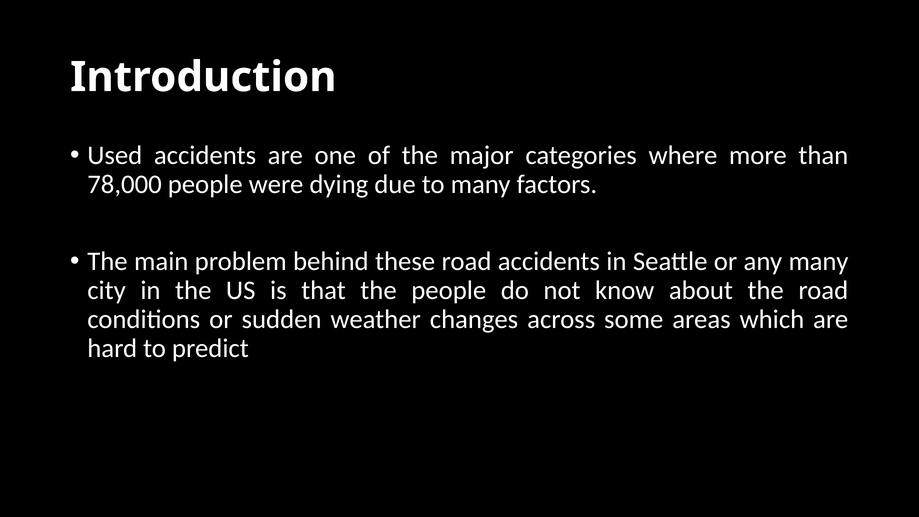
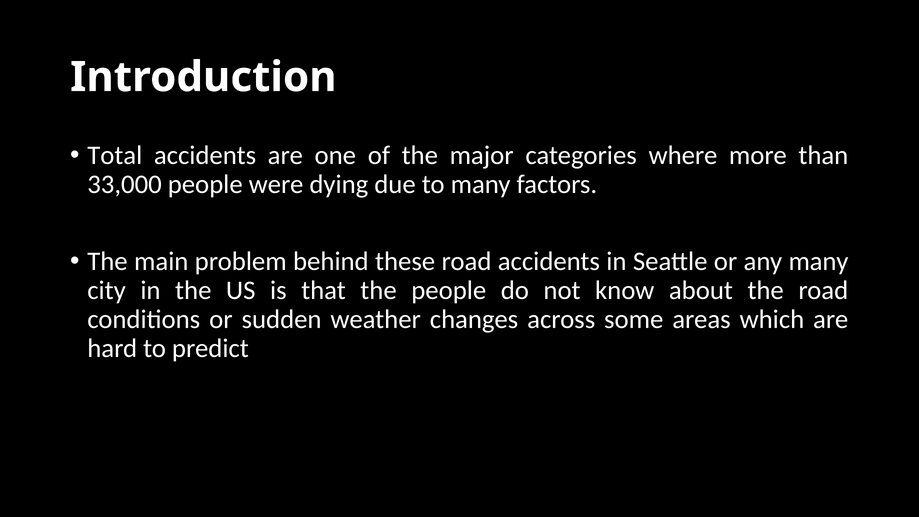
Used: Used -> Total (115, 155)
78,000: 78,000 -> 33,000 (125, 184)
